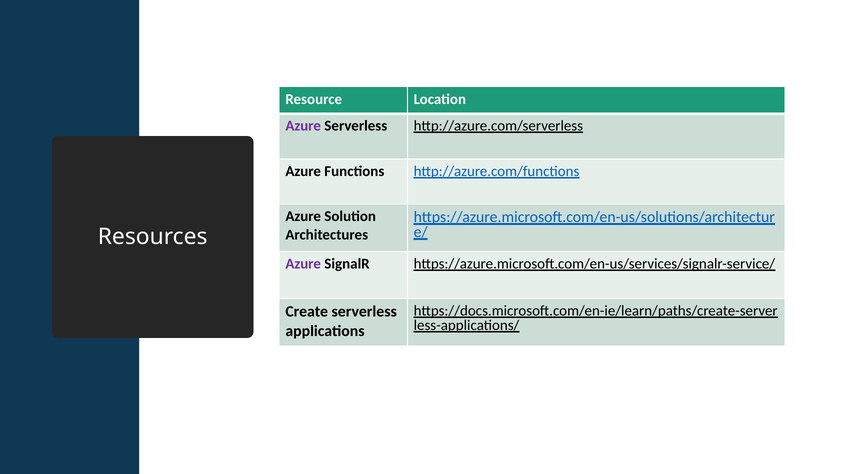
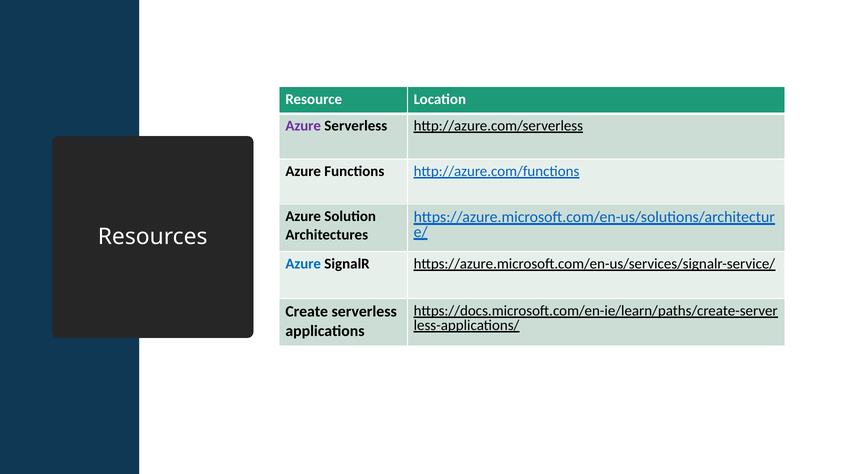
Azure colour: purple -> blue (303, 264)
